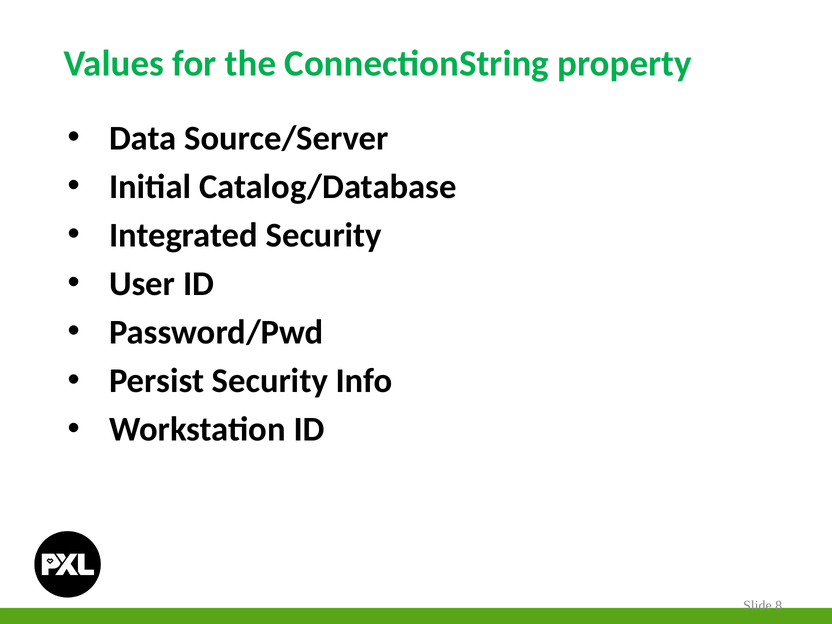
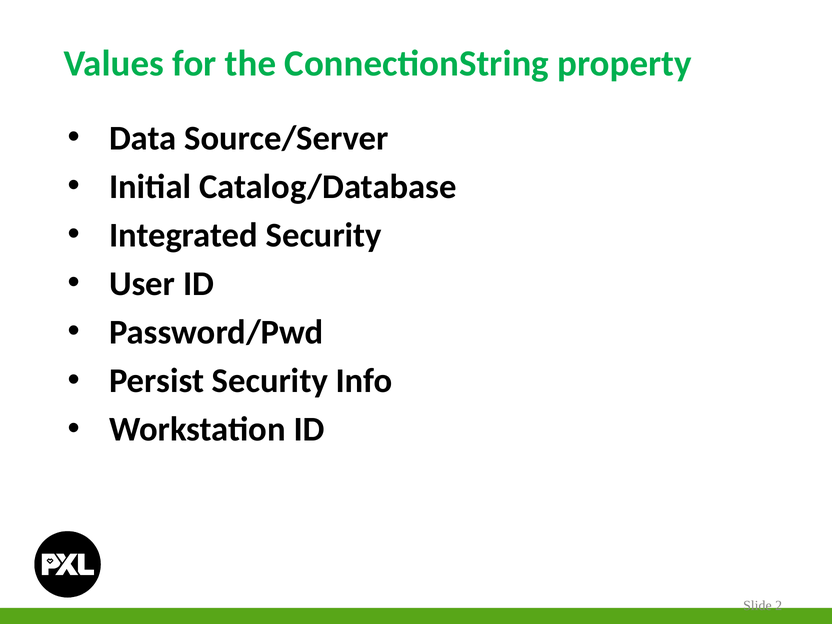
8: 8 -> 2 (779, 606)
